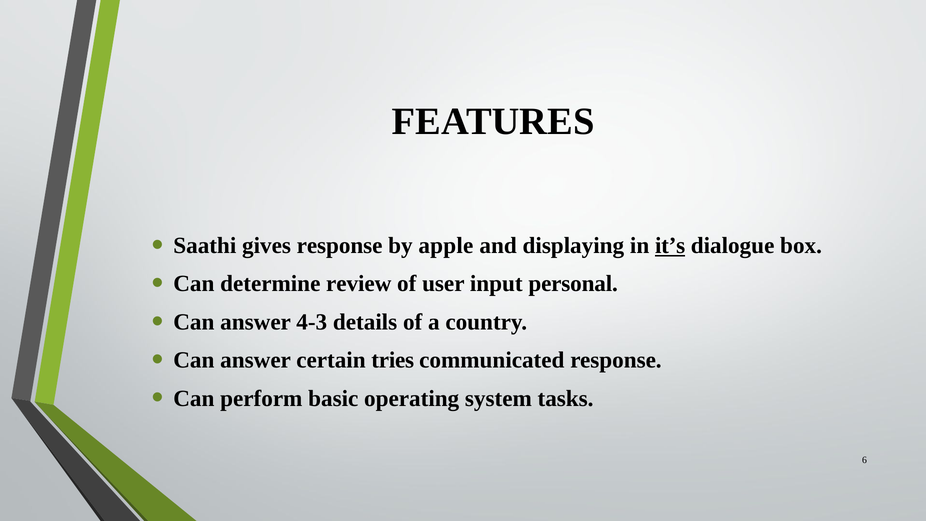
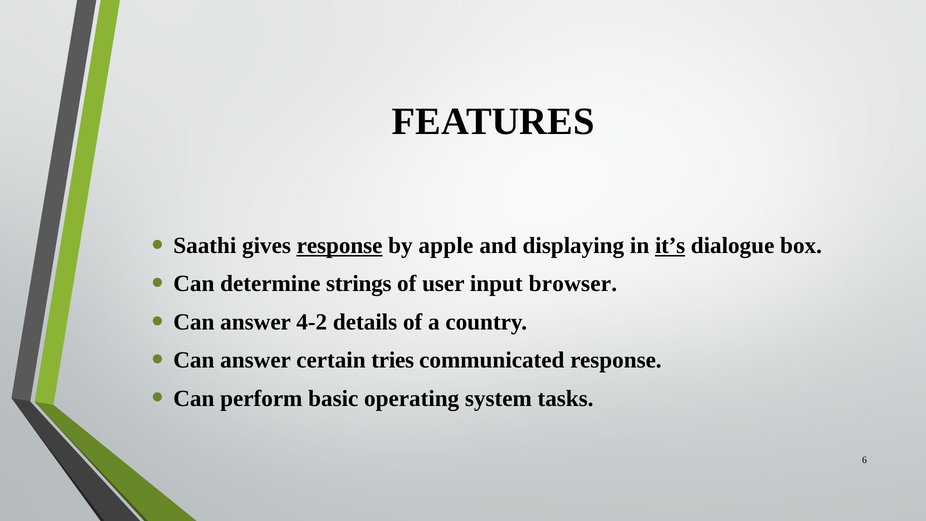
response underline: none -> present (340, 246)
review: review -> strings (359, 284)
personal: personal -> browser (573, 284)
4-3: 4-3 -> 4-2 (312, 322)
